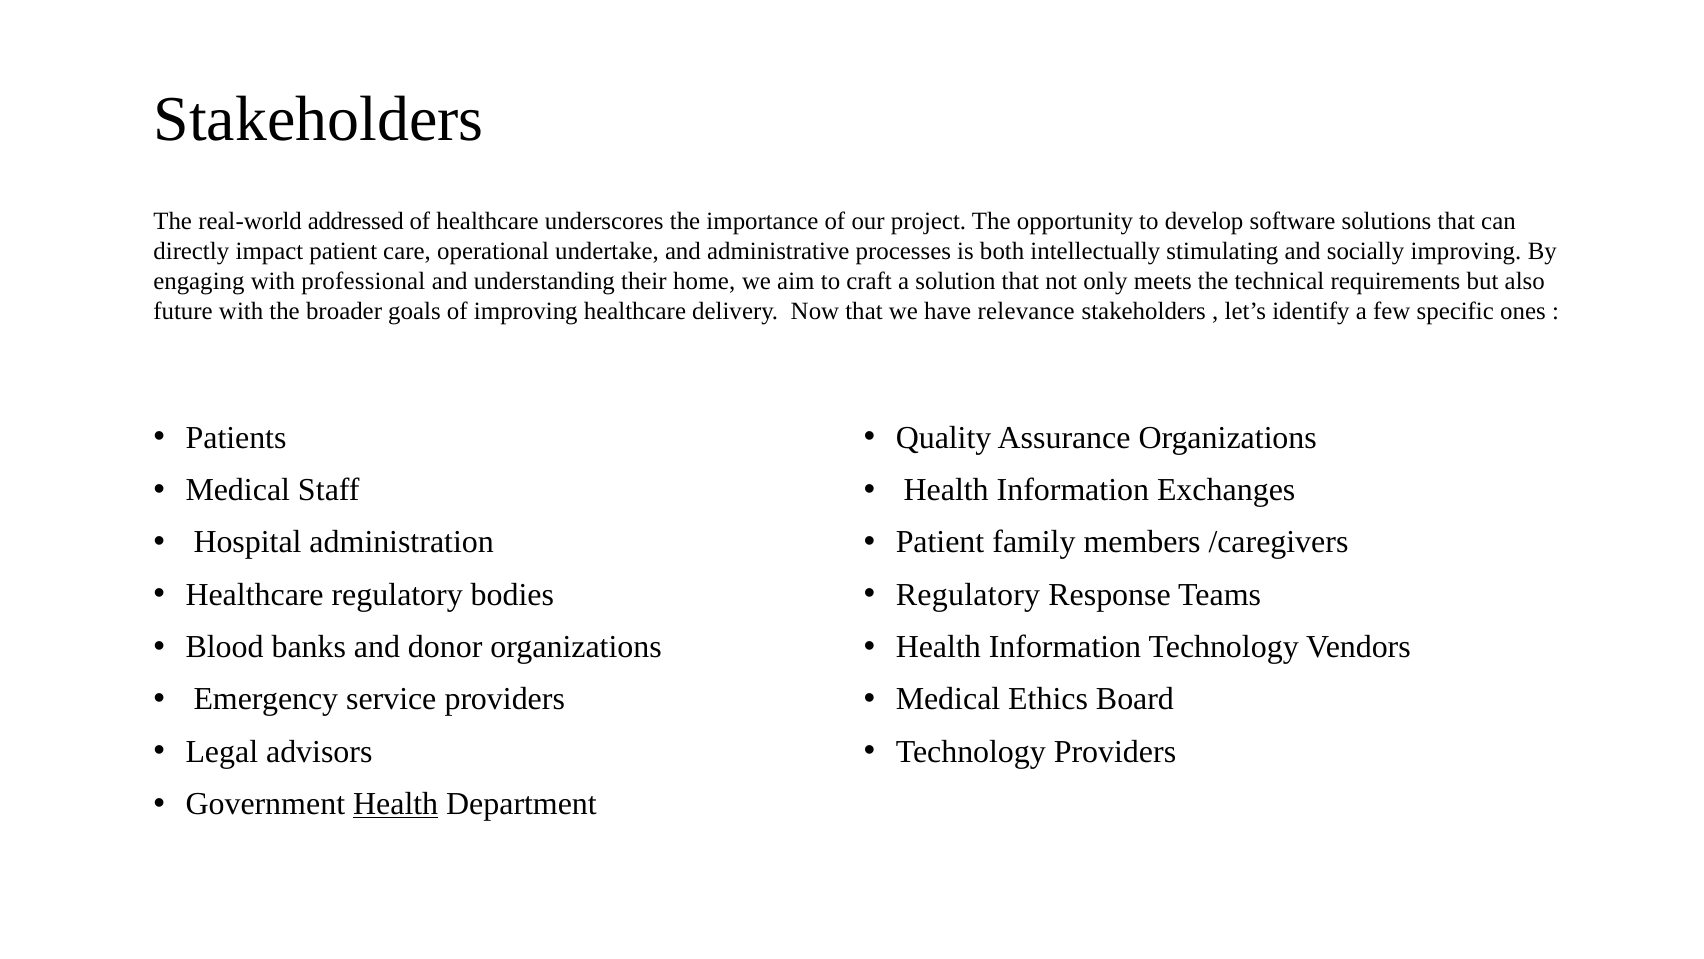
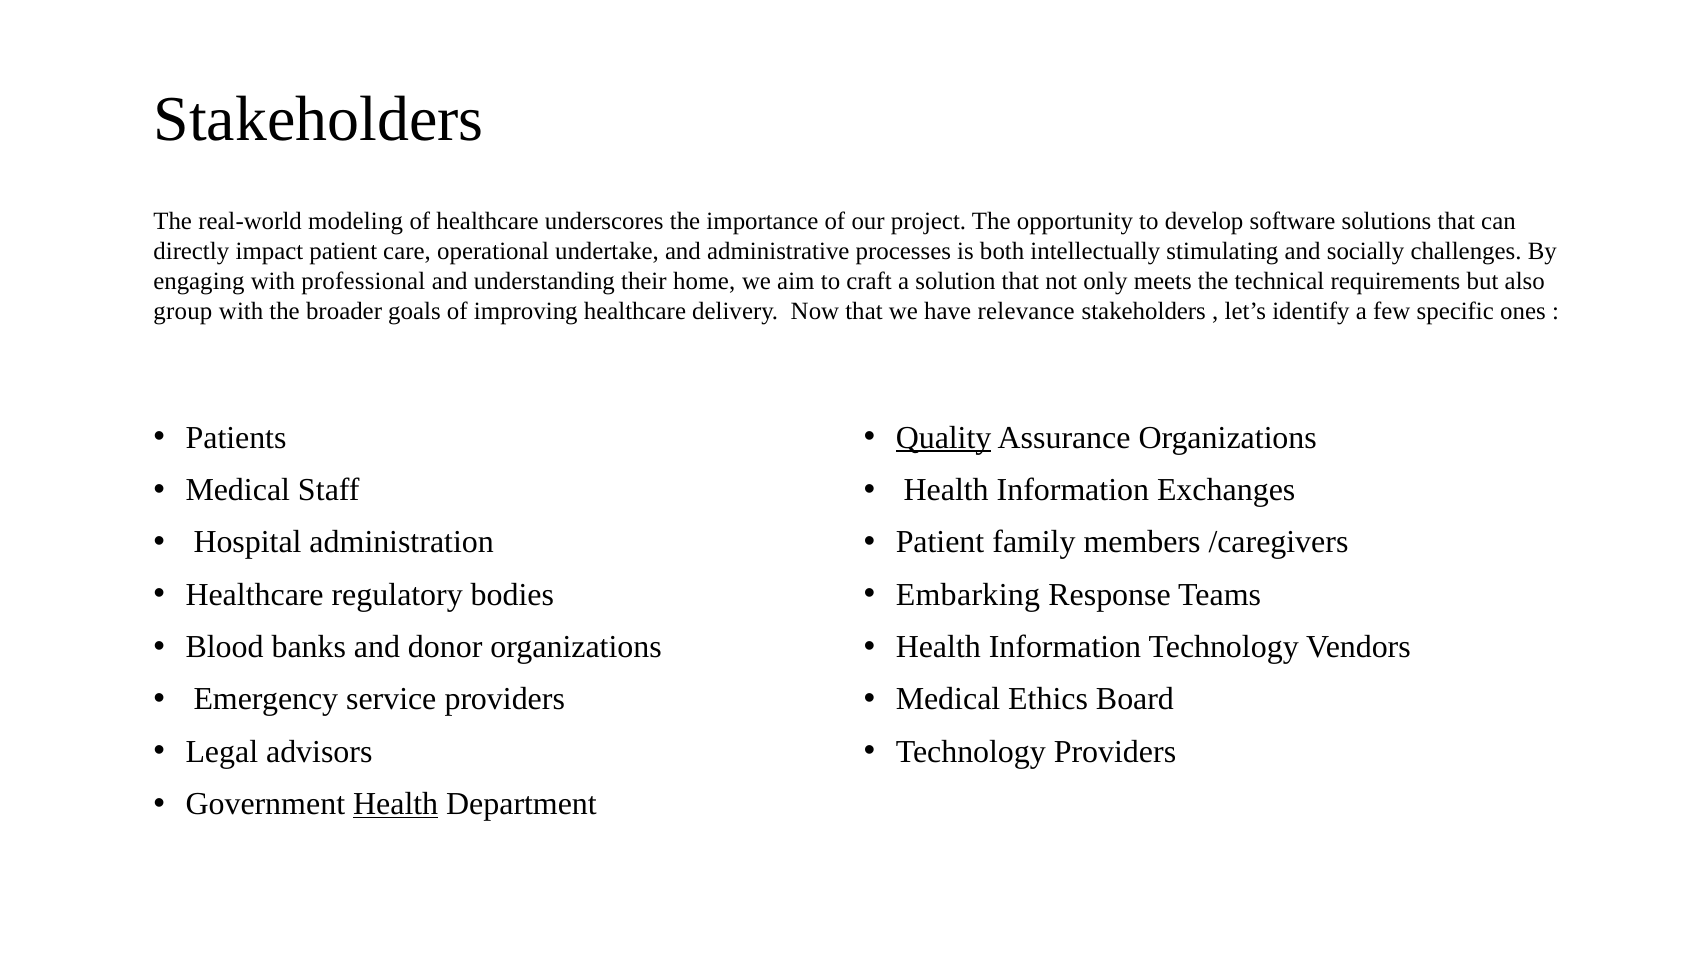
addressed: addressed -> modeling (356, 222)
socially improving: improving -> challenges (1466, 251)
future: future -> group (183, 311)
Quality underline: none -> present (944, 437)
Regulatory: Regulatory -> Embarking (968, 594)
